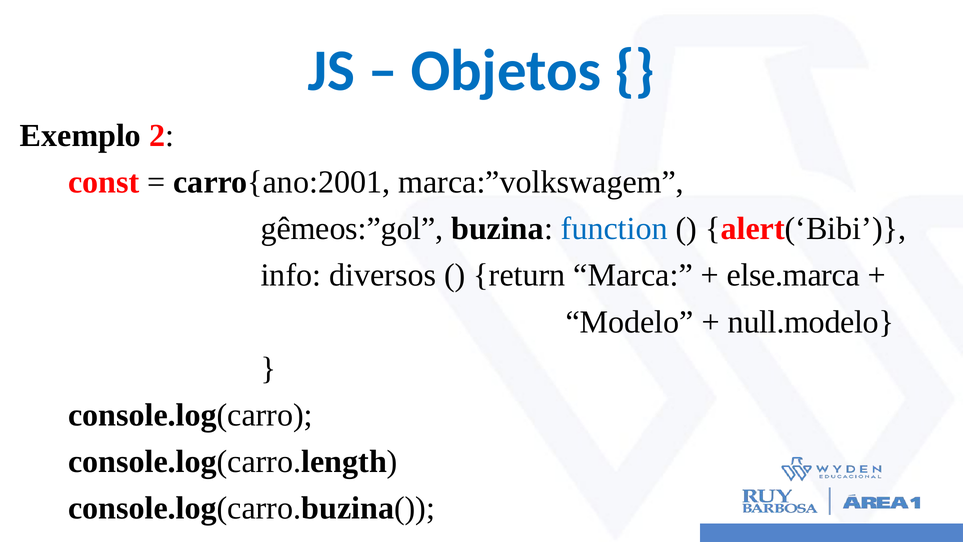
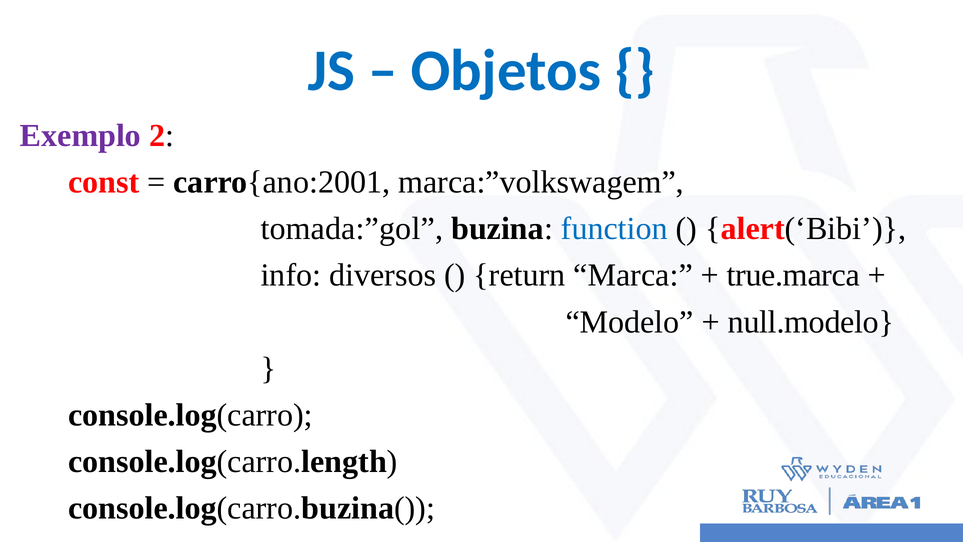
Exemplo colour: black -> purple (80, 136)
gêmeos:”gol: gêmeos:”gol -> tomada:”gol (352, 229)
else.marca: else.marca -> true.marca (793, 275)
